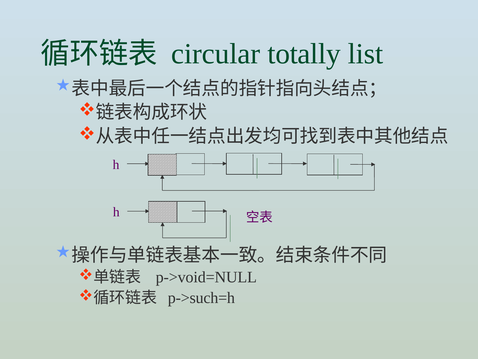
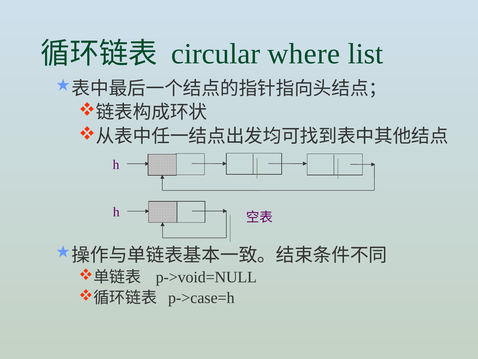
totally: totally -> where (304, 54)
p->such=h: p->such=h -> p->case=h (201, 297)
